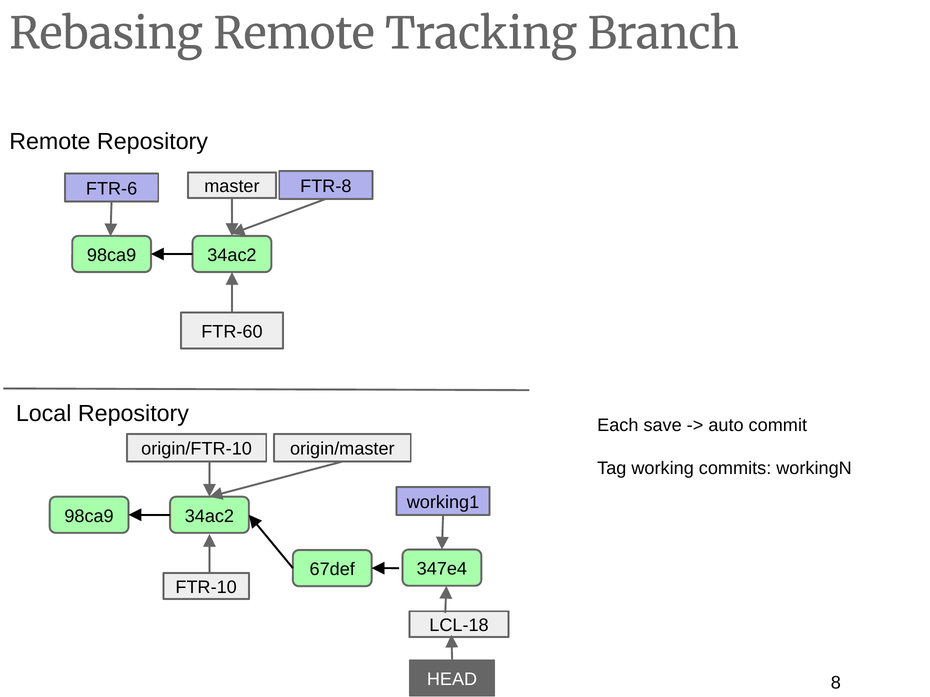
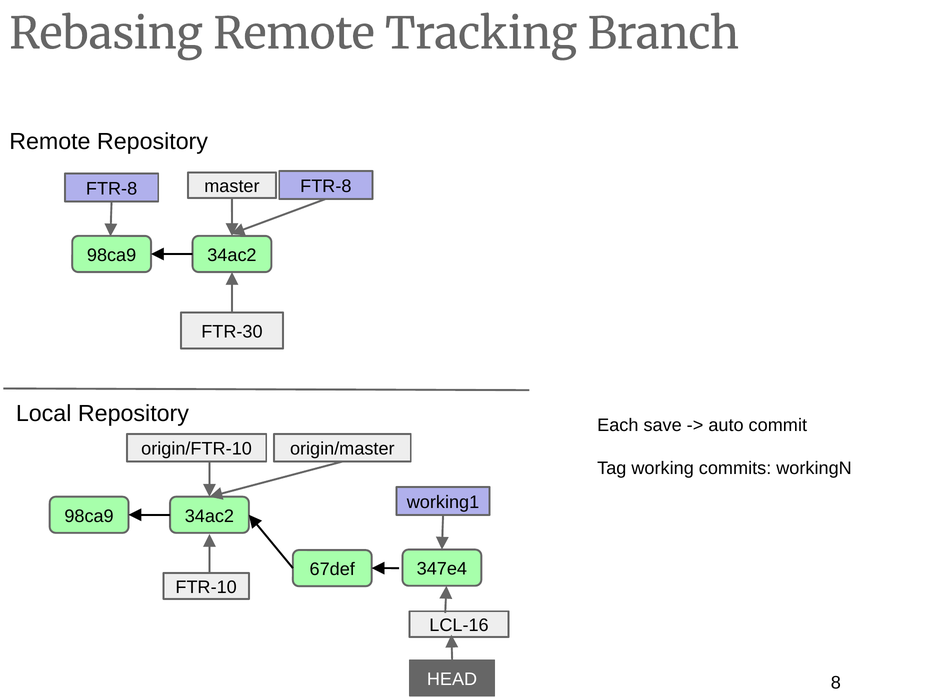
FTR-6: FTR-6 -> FTR-8 (112, 189)
FTR-60: FTR-60 -> FTR-30 (232, 332)
LCL-18: LCL-18 -> LCL-16 (459, 626)
